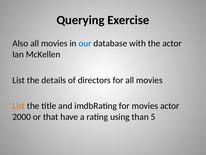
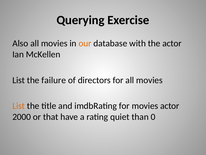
our colour: blue -> orange (85, 43)
details: details -> failure (54, 80)
using: using -> quiet (120, 117)
5: 5 -> 0 (153, 117)
